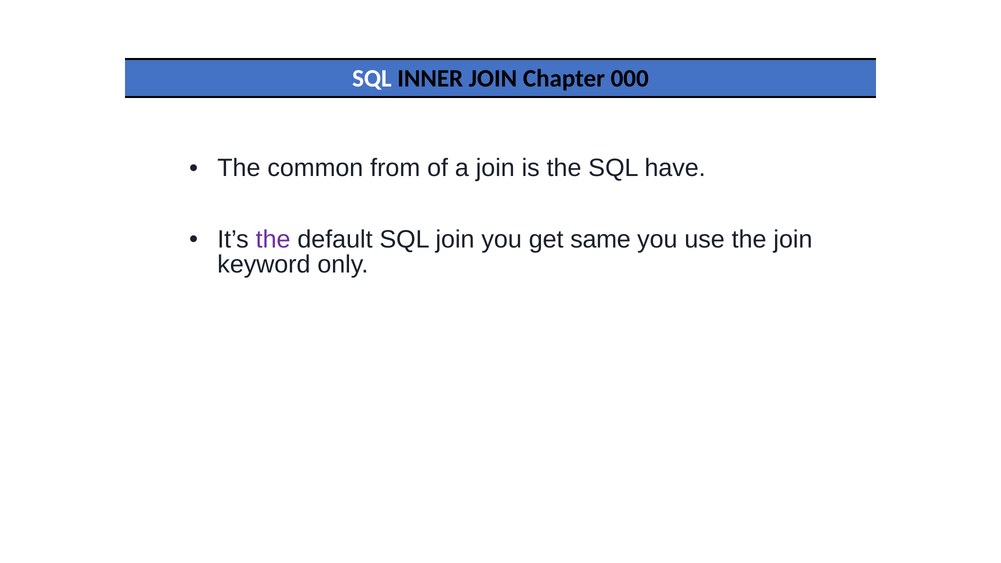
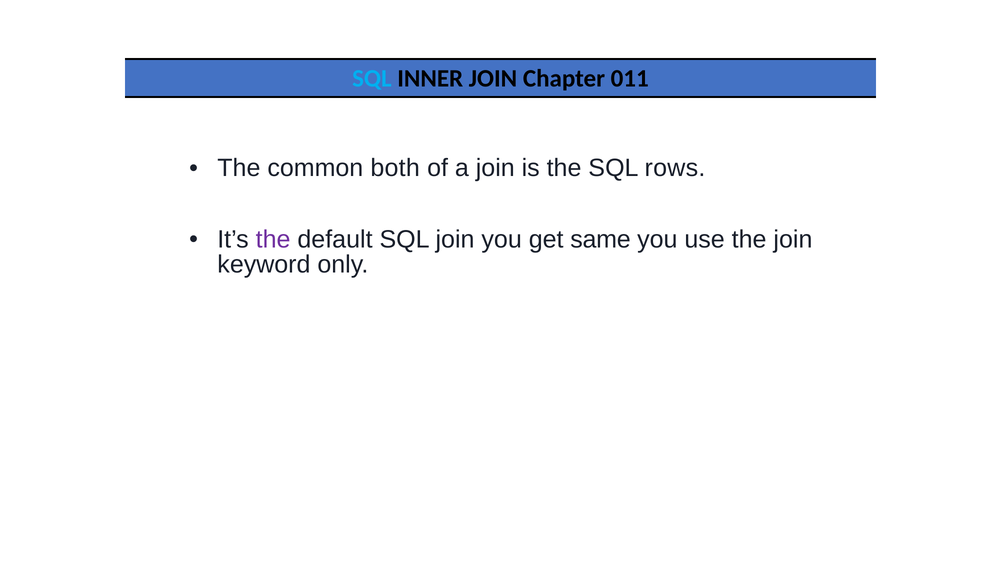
SQL colour: white -> light blue (372, 78)
000: 000 -> 011 (630, 78)
from: from -> both (395, 168)
have: have -> rows (675, 168)
